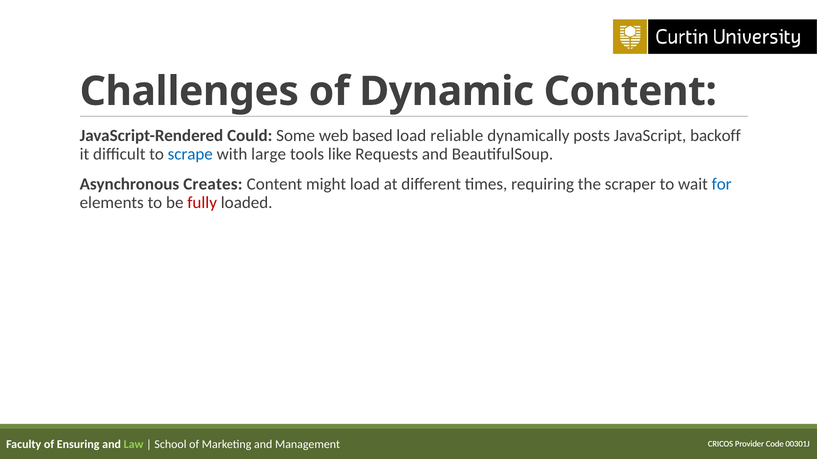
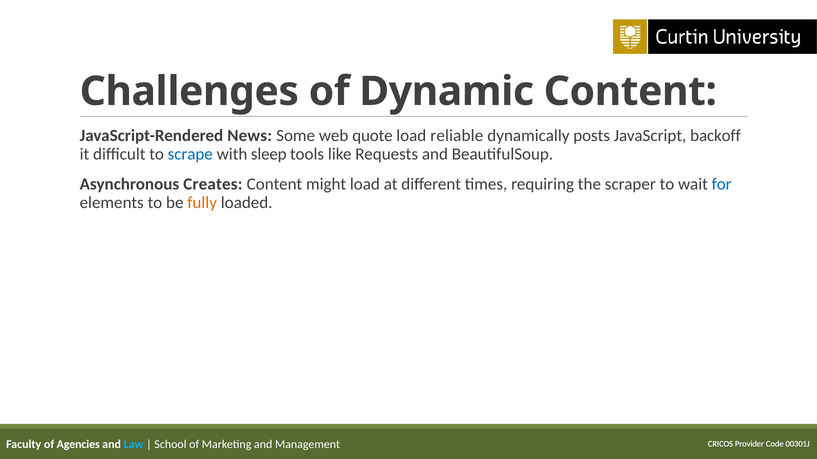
Could: Could -> News (250, 136)
based: based -> quote (372, 136)
large: large -> sleep (269, 154)
fully colour: red -> orange (202, 203)
Ensuring: Ensuring -> Agencies (78, 445)
Law colour: light green -> light blue (134, 445)
